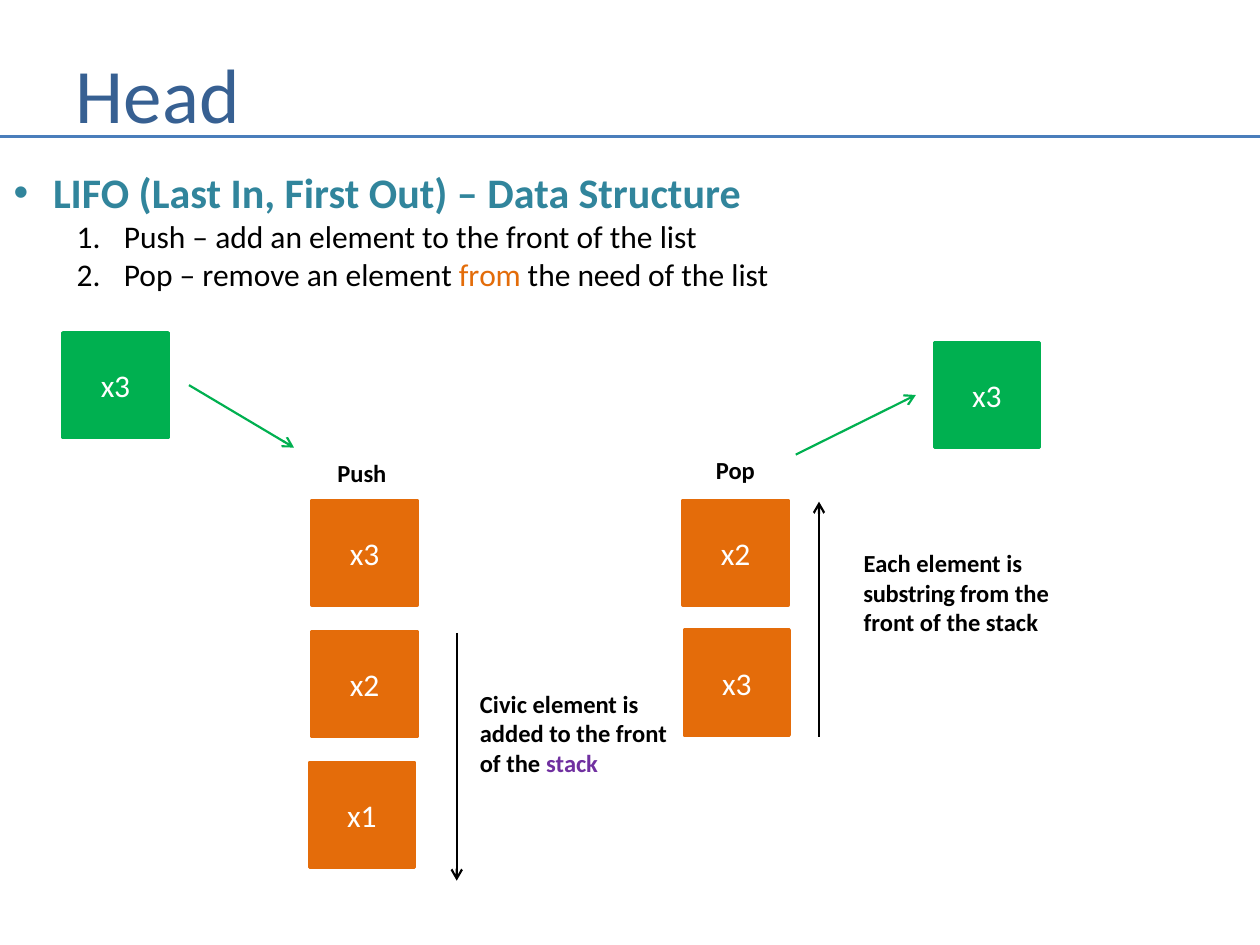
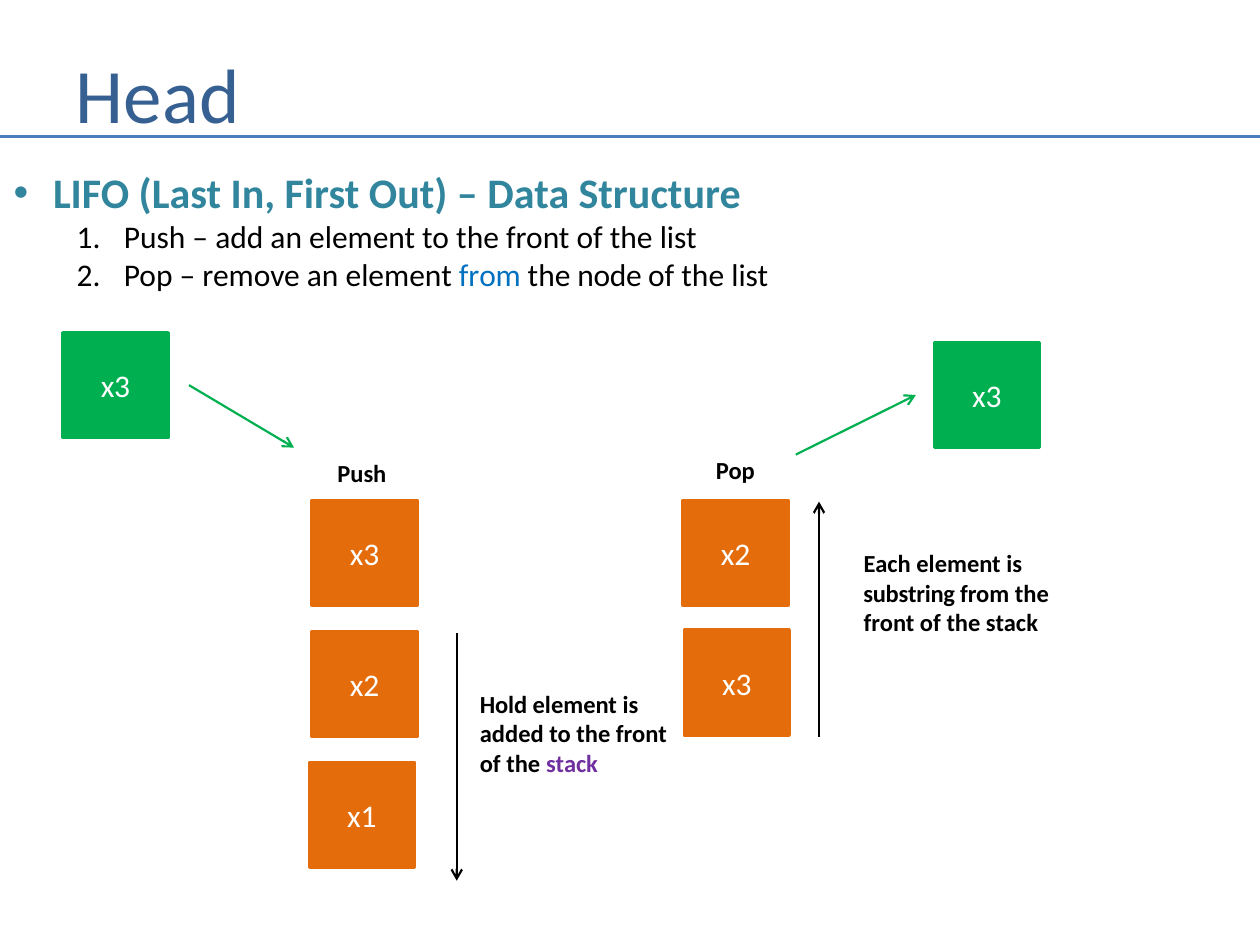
from colour: orange -> blue (490, 276)
need: need -> node (610, 276)
Civic: Civic -> Hold (504, 705)
